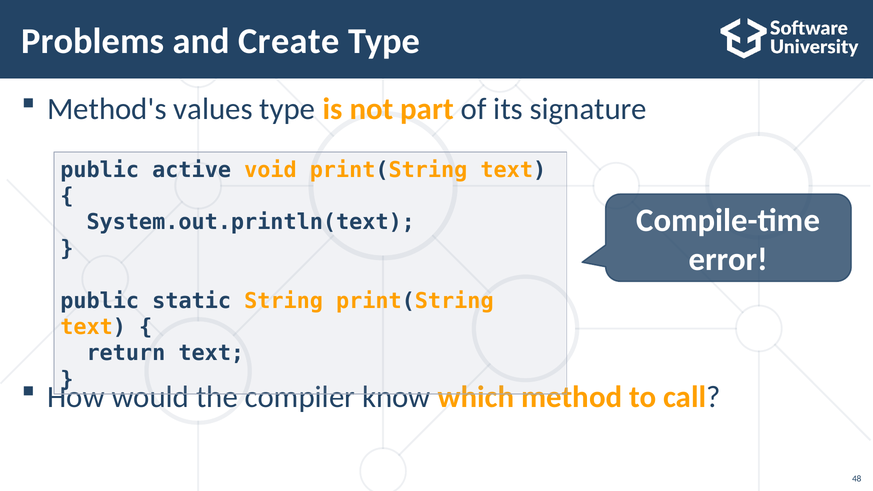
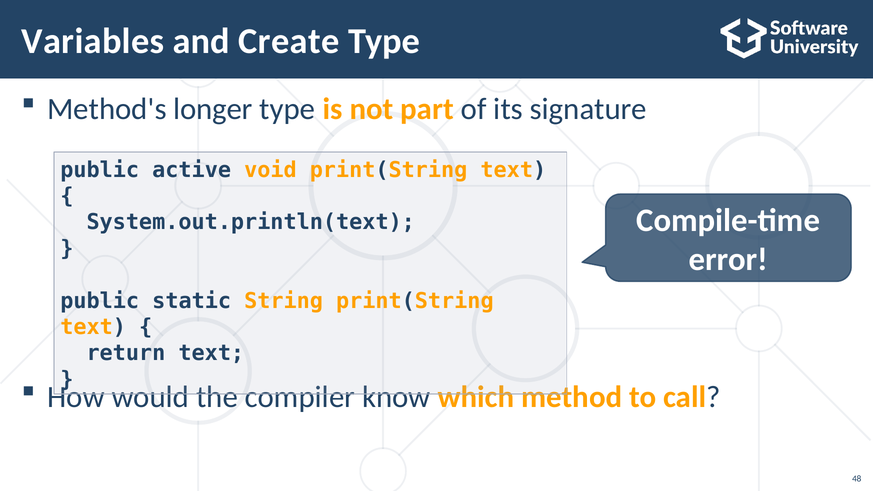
Problems: Problems -> Variables (93, 41)
values: values -> longer (213, 109)
